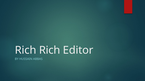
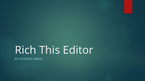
Rich Rich: Rich -> This (50, 51)
